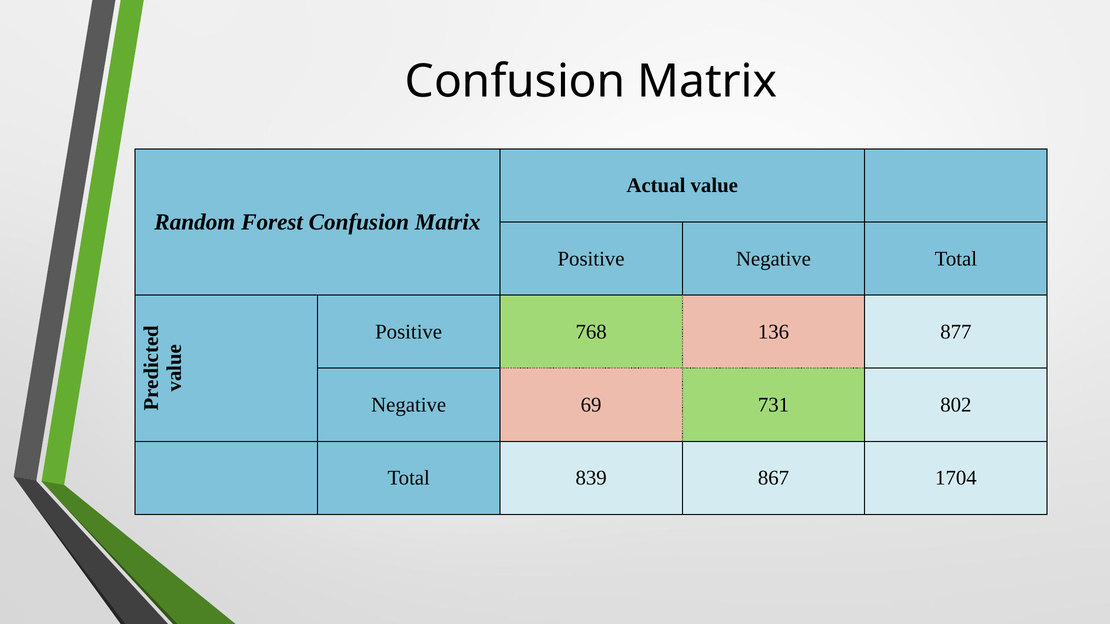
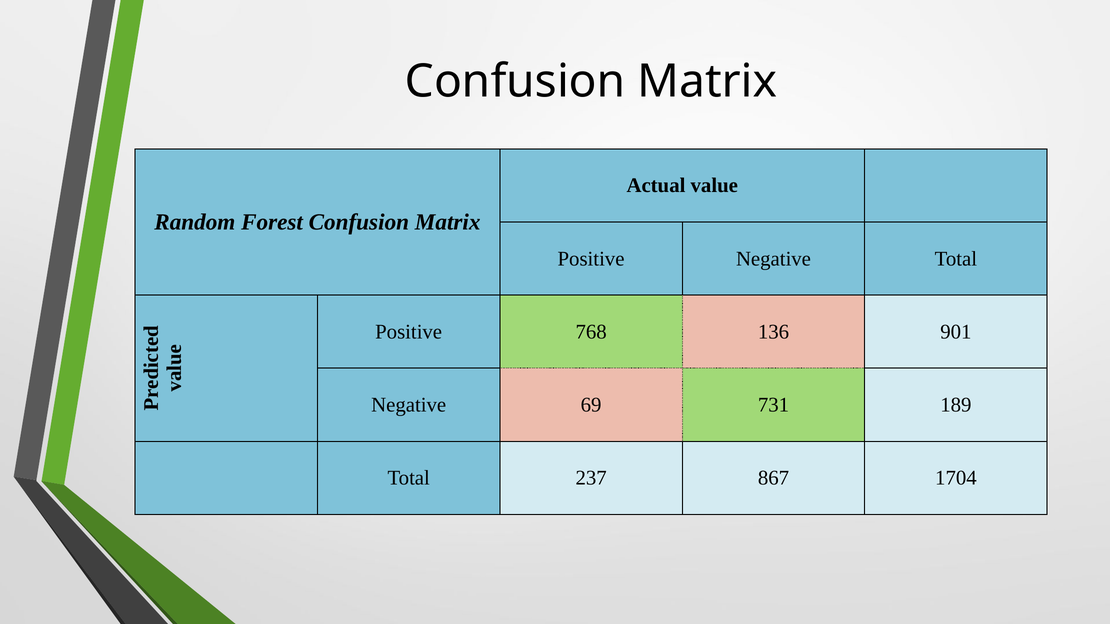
877: 877 -> 901 (956, 332)
802: 802 -> 189 (956, 405)
839: 839 -> 237 (591, 478)
